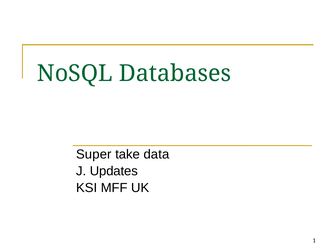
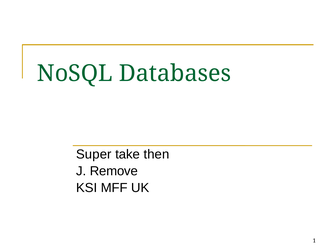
data: data -> then (156, 154)
Updates: Updates -> Remove (114, 171)
